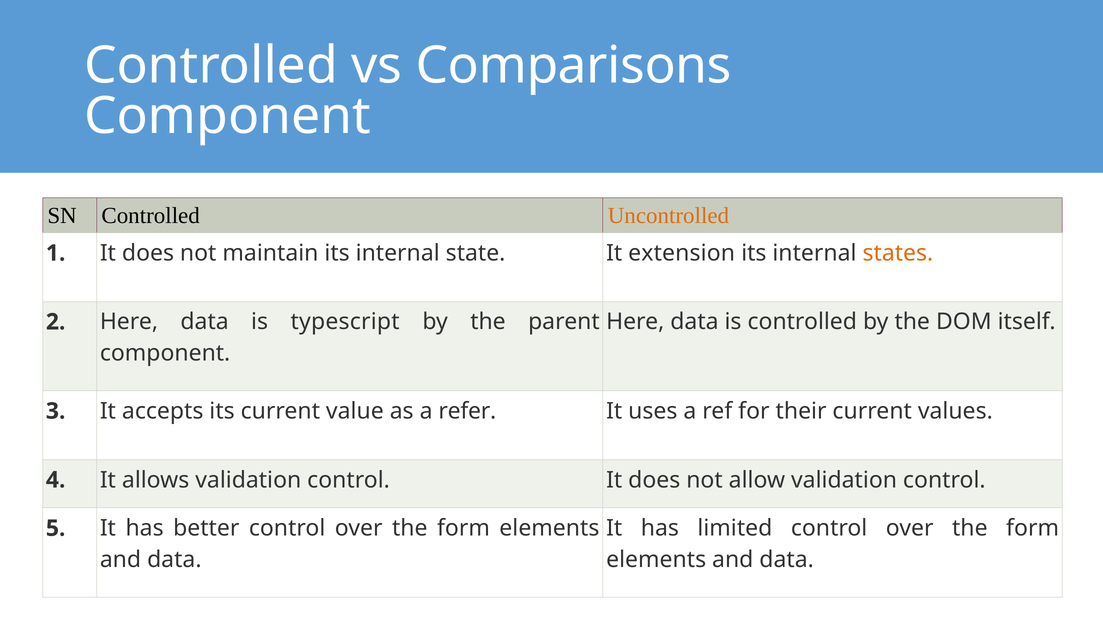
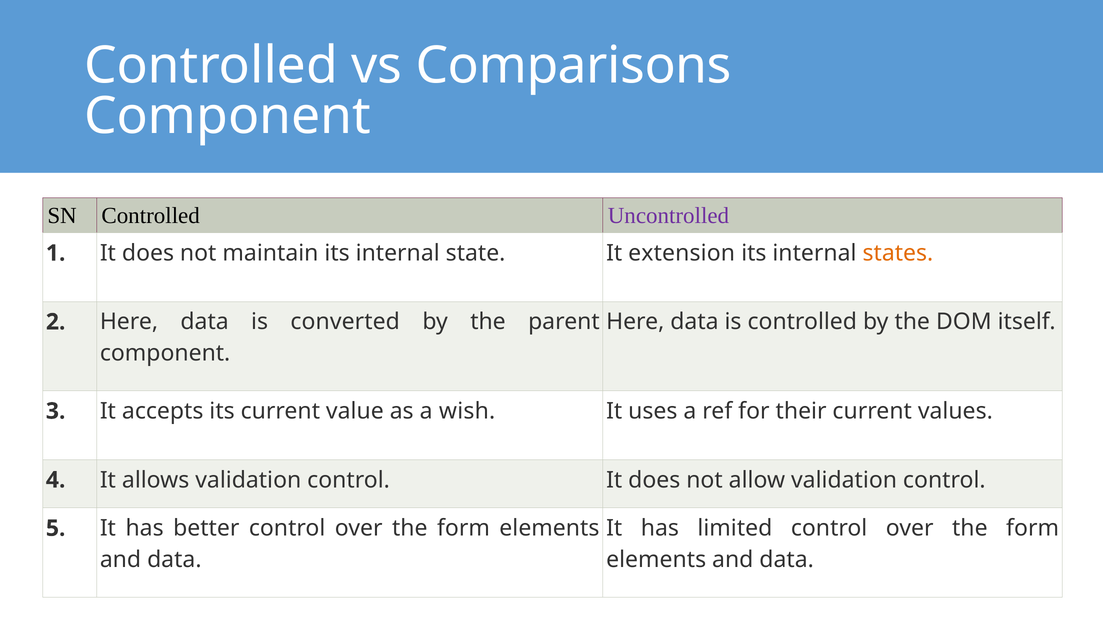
Uncontrolled colour: orange -> purple (668, 216)
typescript: typescript -> converted (345, 322)
refer: refer -> wish (467, 411)
